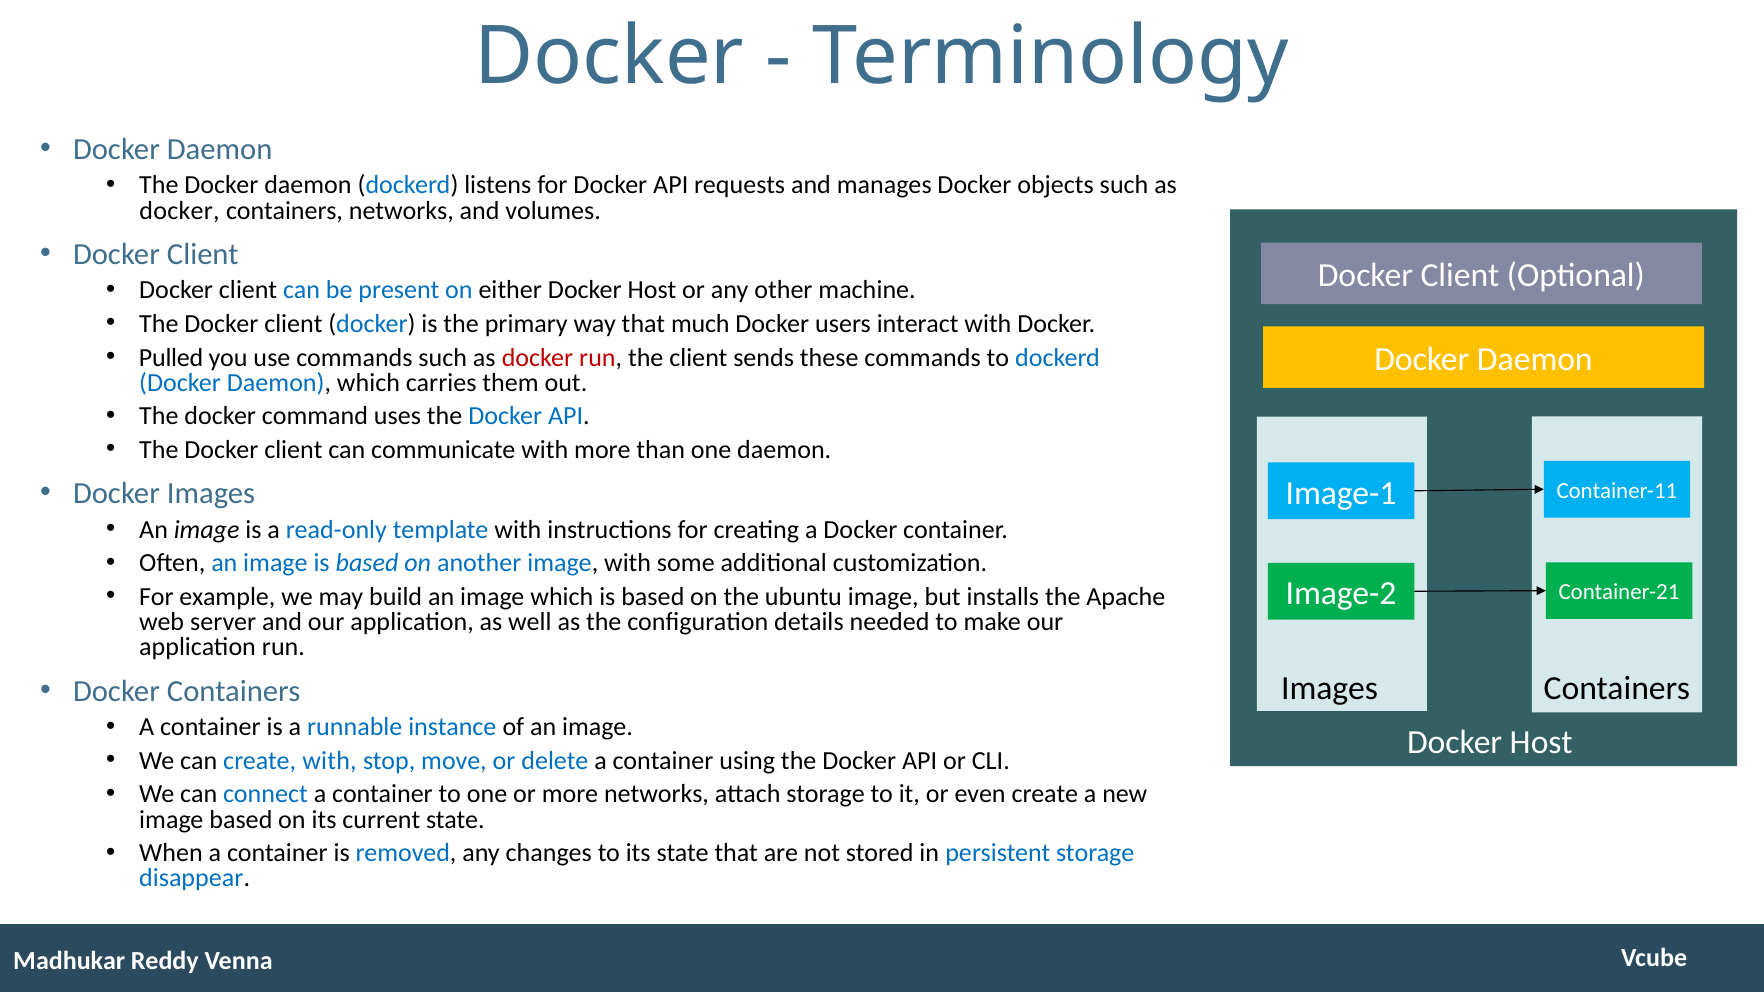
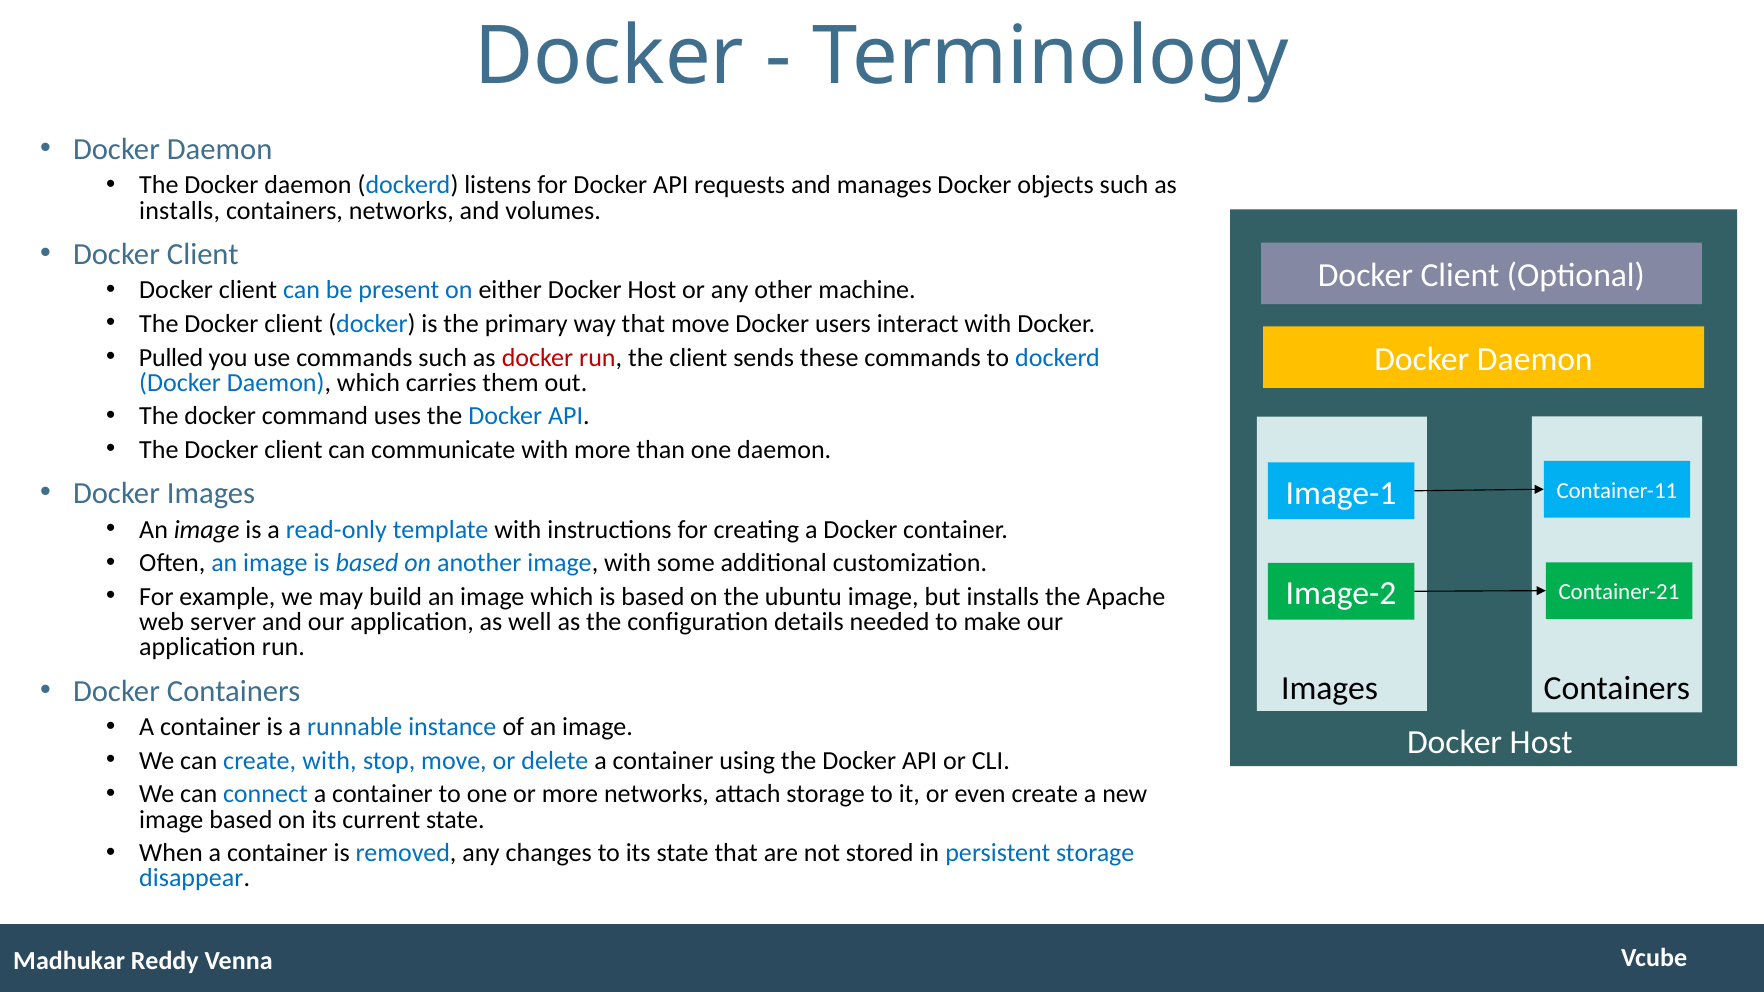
docker: docker -> installs (180, 211)
that much: much -> move (700, 324)
